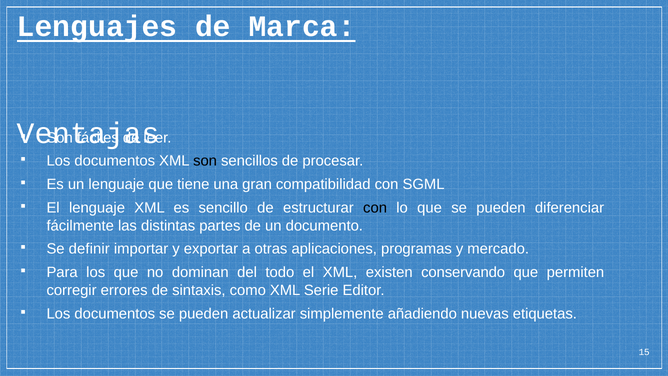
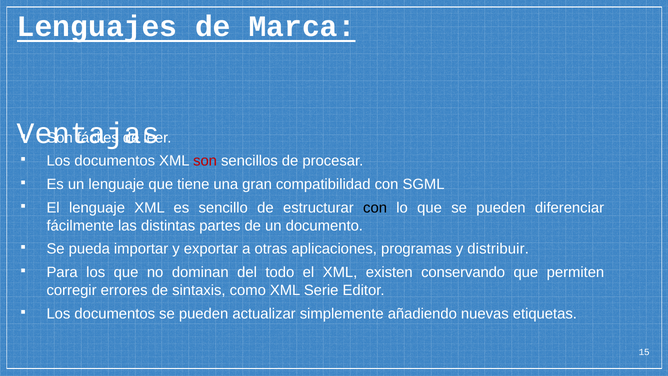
son colour: black -> red (205, 161)
definir: definir -> pueda (89, 249)
mercado: mercado -> distribuir (498, 249)
